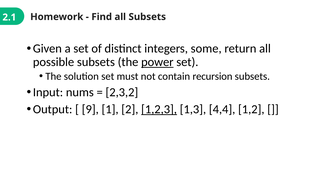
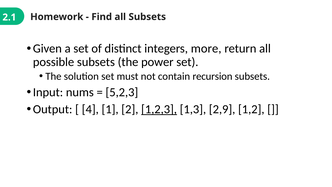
some: some -> more (206, 49)
power underline: present -> none (157, 62)
2,3,2: 2,3,2 -> 5,2,3 (122, 92)
9: 9 -> 4 (90, 109)
4,4: 4,4 -> 2,9 (222, 109)
